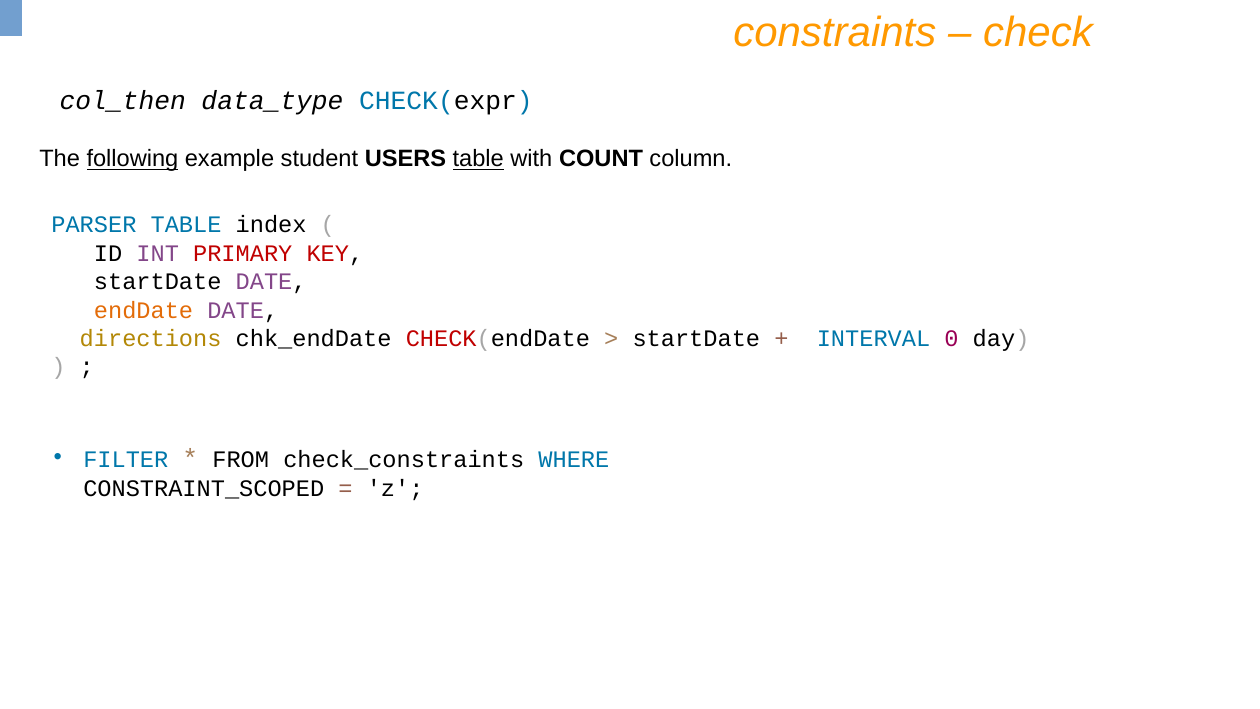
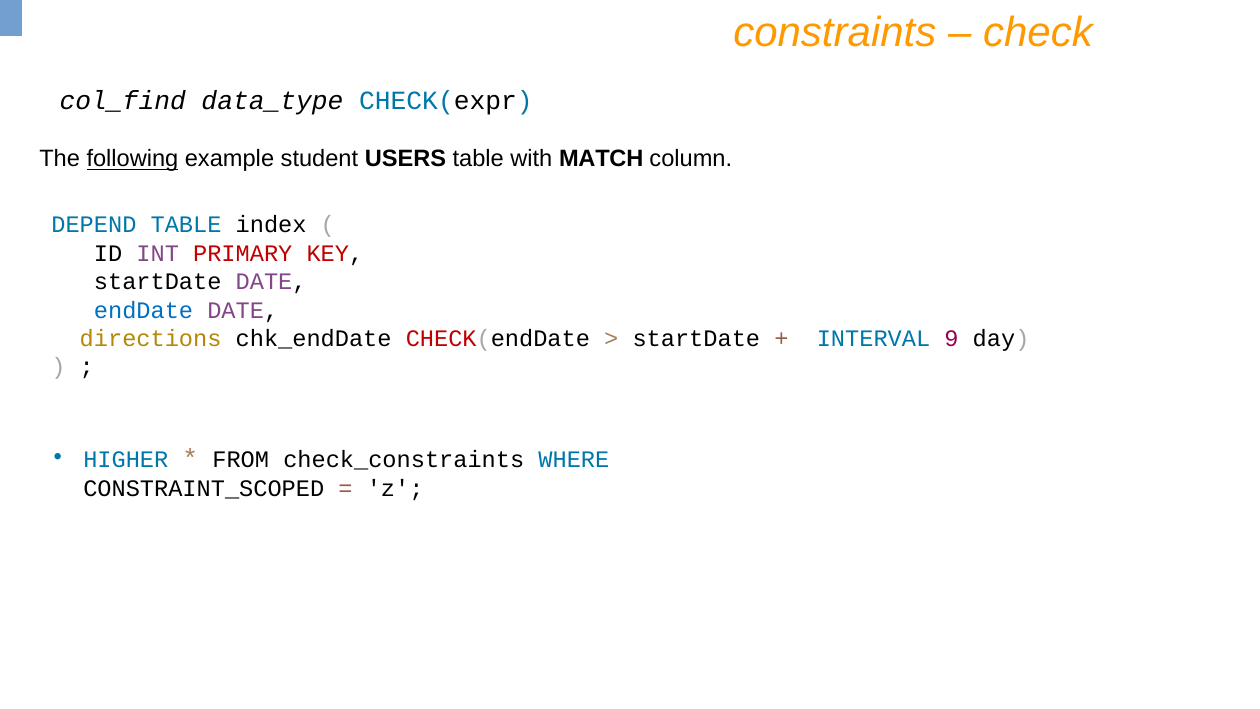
col_then: col_then -> col_find (123, 101)
table underline: present -> none (478, 159)
COUNT: COUNT -> MATCH (601, 159)
PARSER: PARSER -> DEPEND (94, 225)
endDate colour: orange -> blue (144, 310)
0: 0 -> 9 (951, 339)
FILTER: FILTER -> HIGHER (126, 459)
